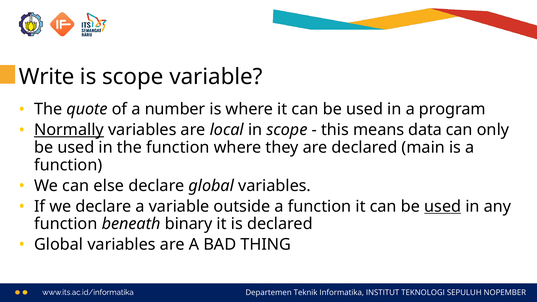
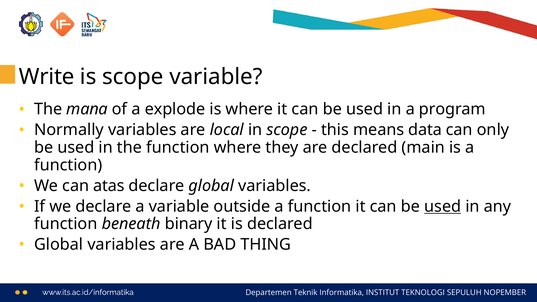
quote: quote -> mana (87, 109)
number: number -> explode (175, 109)
Normally underline: present -> none (69, 130)
else: else -> atas (109, 186)
